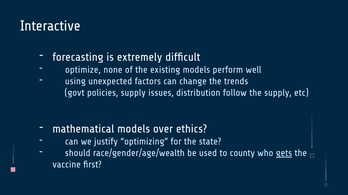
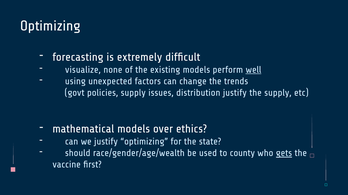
Interactive: Interactive -> Optimizing (50, 26)
optimize: optimize -> visualize (83, 70)
well underline: none -> present (253, 70)
distribution follow: follow -> justify (235, 93)
